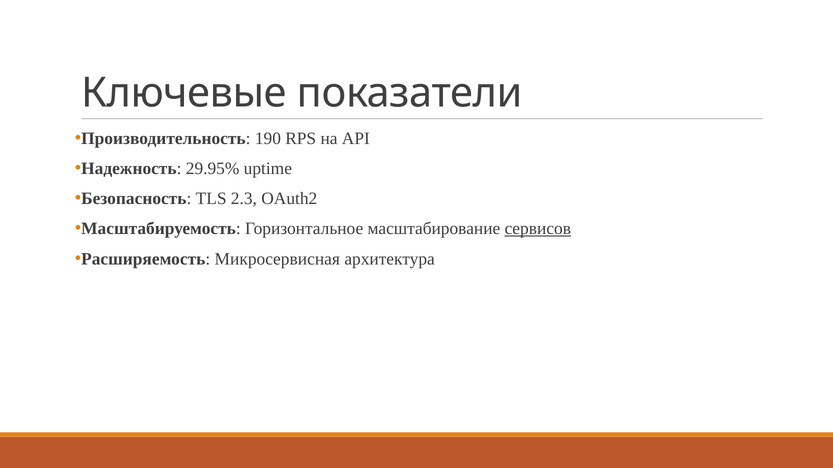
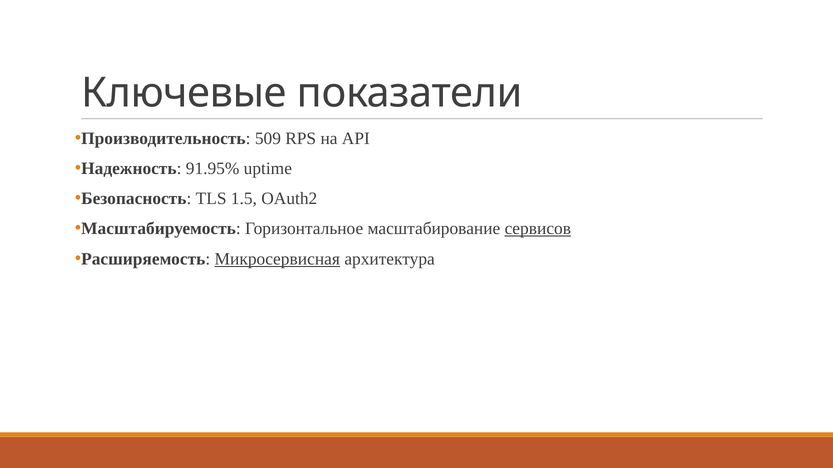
190: 190 -> 509 (268, 139)
29.95%: 29.95% -> 91.95% (213, 169)
2.3: 2.3 -> 1.5 (244, 199)
Микросервисная underline: none -> present (277, 259)
